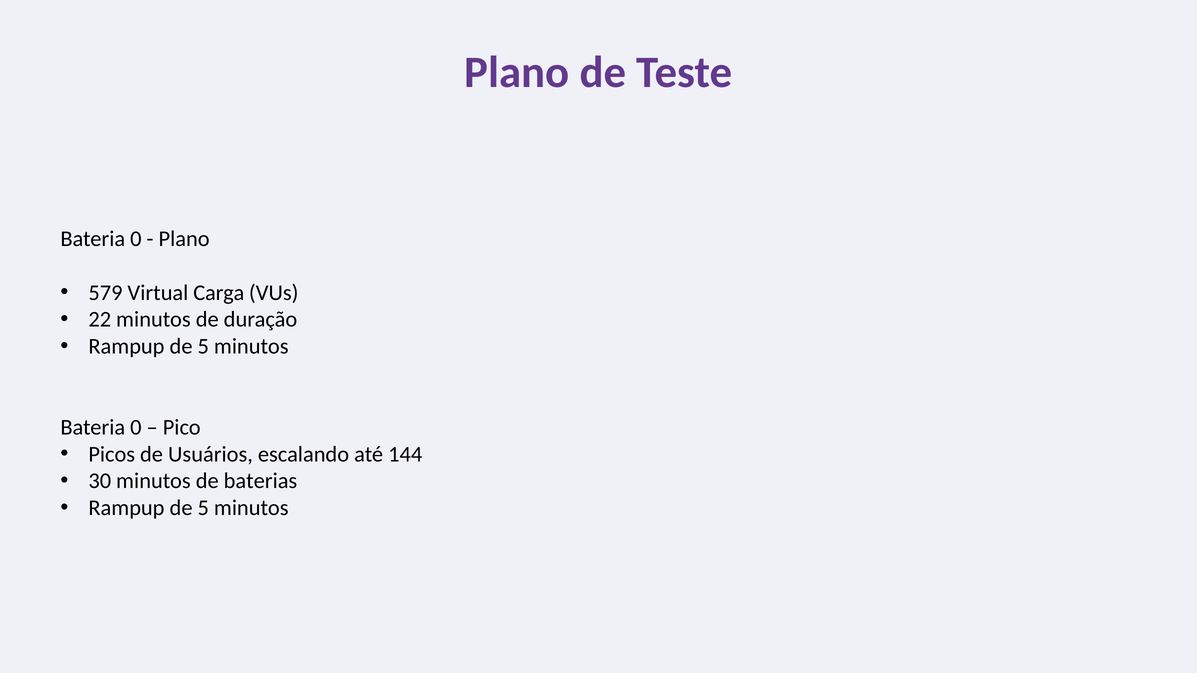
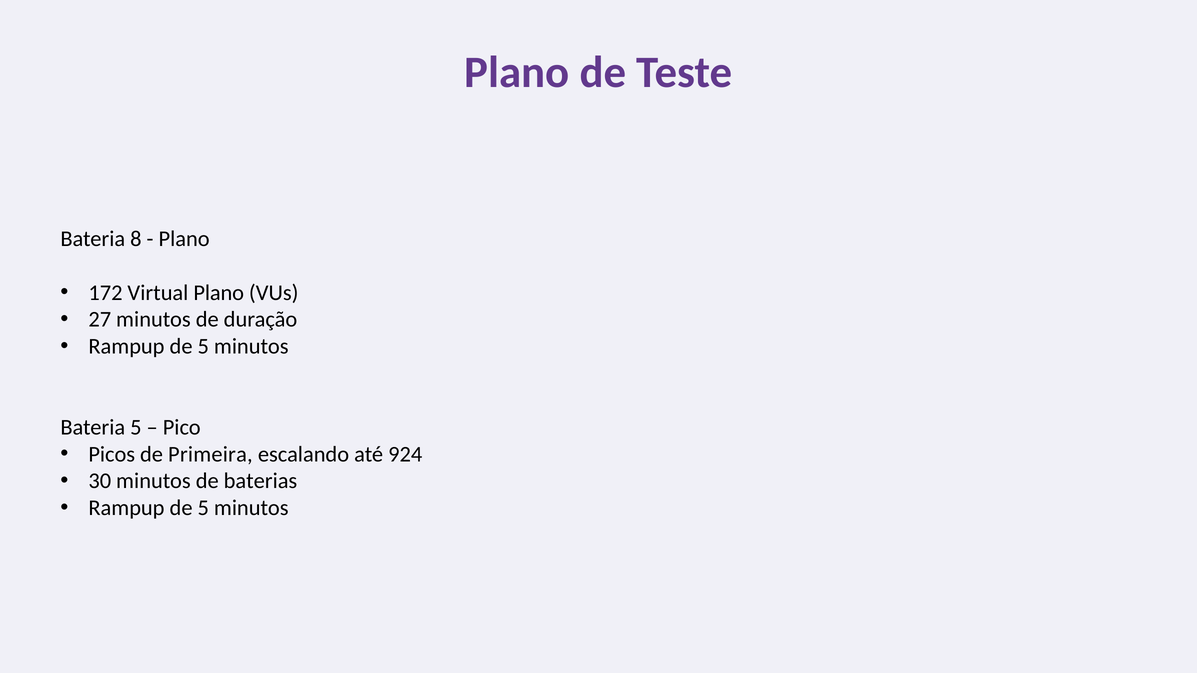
0: 0 -> 8 (136, 239)
579: 579 -> 172 (106, 293)
Virtual Carga: Carga -> Plano (219, 293)
22: 22 -> 27 (100, 320)
0: 0 -> 5 (136, 427)
Usuários: Usuários -> Primeira (210, 454)
144: 144 -> 924 (405, 454)
